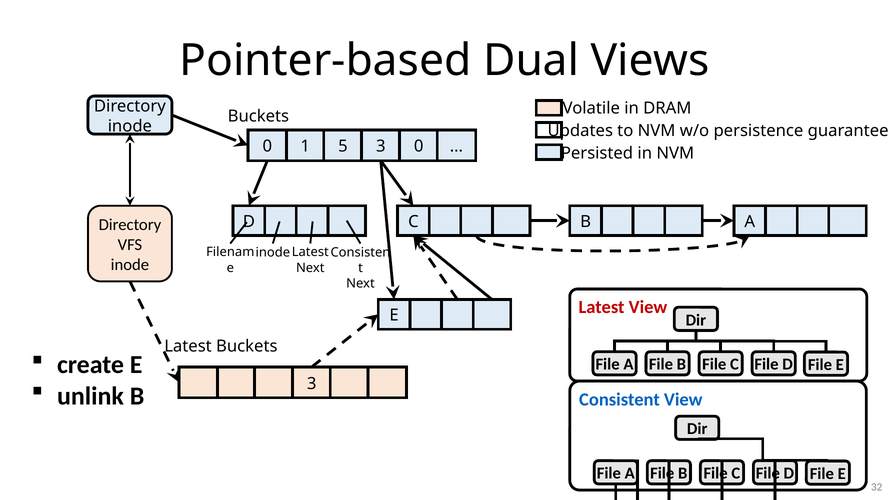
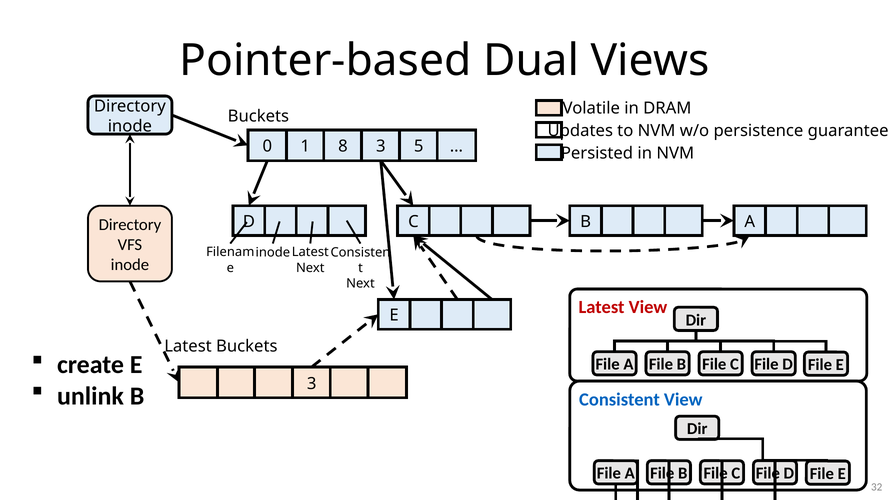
5: 5 -> 8 (343, 147)
3 0: 0 -> 5 (419, 147)
